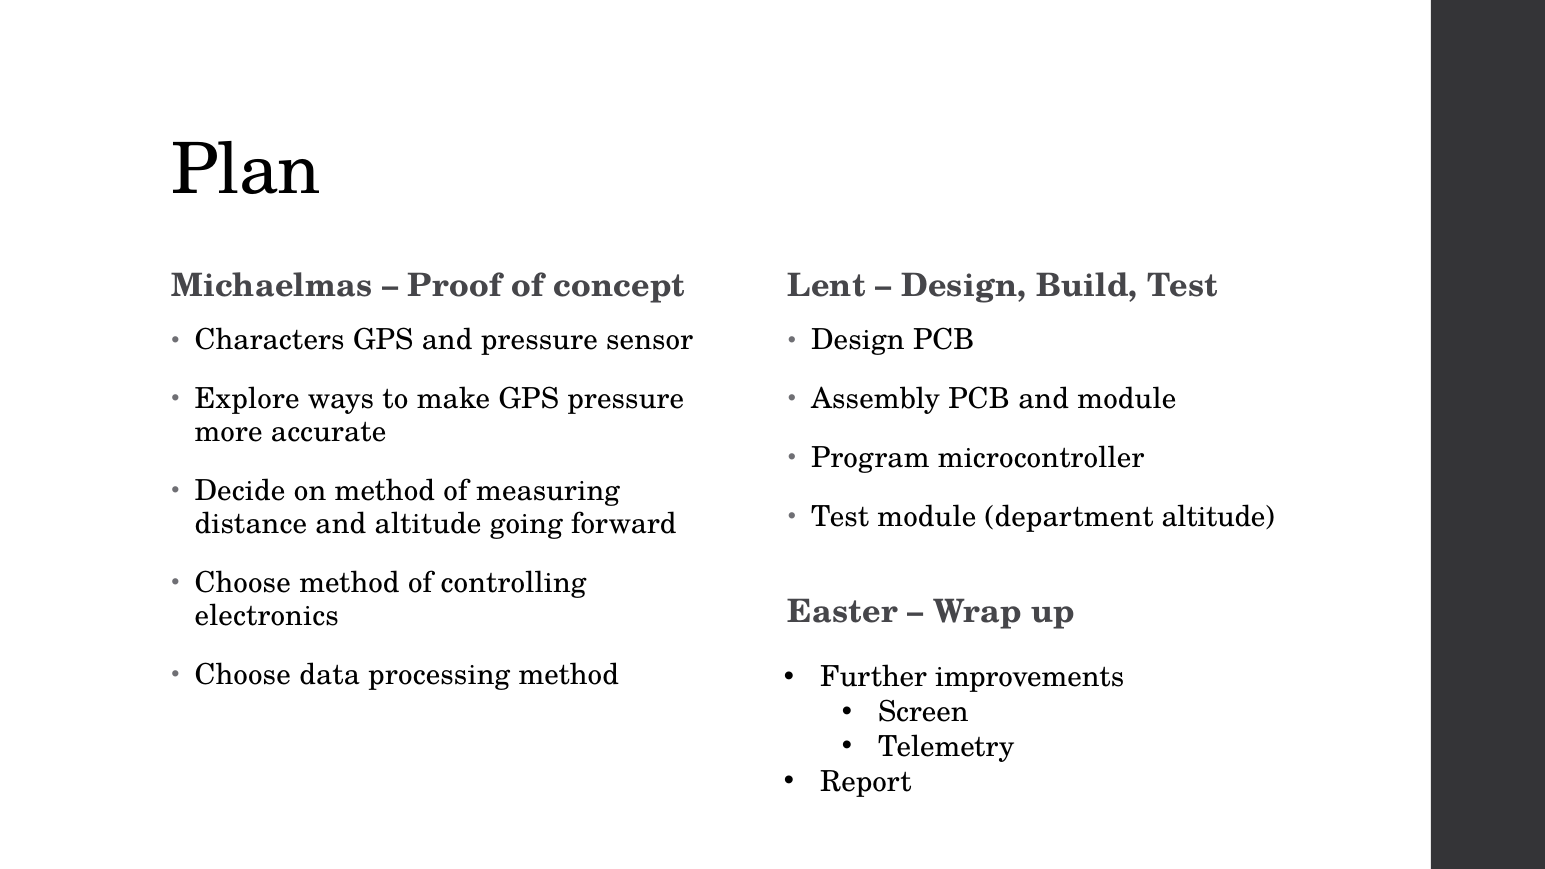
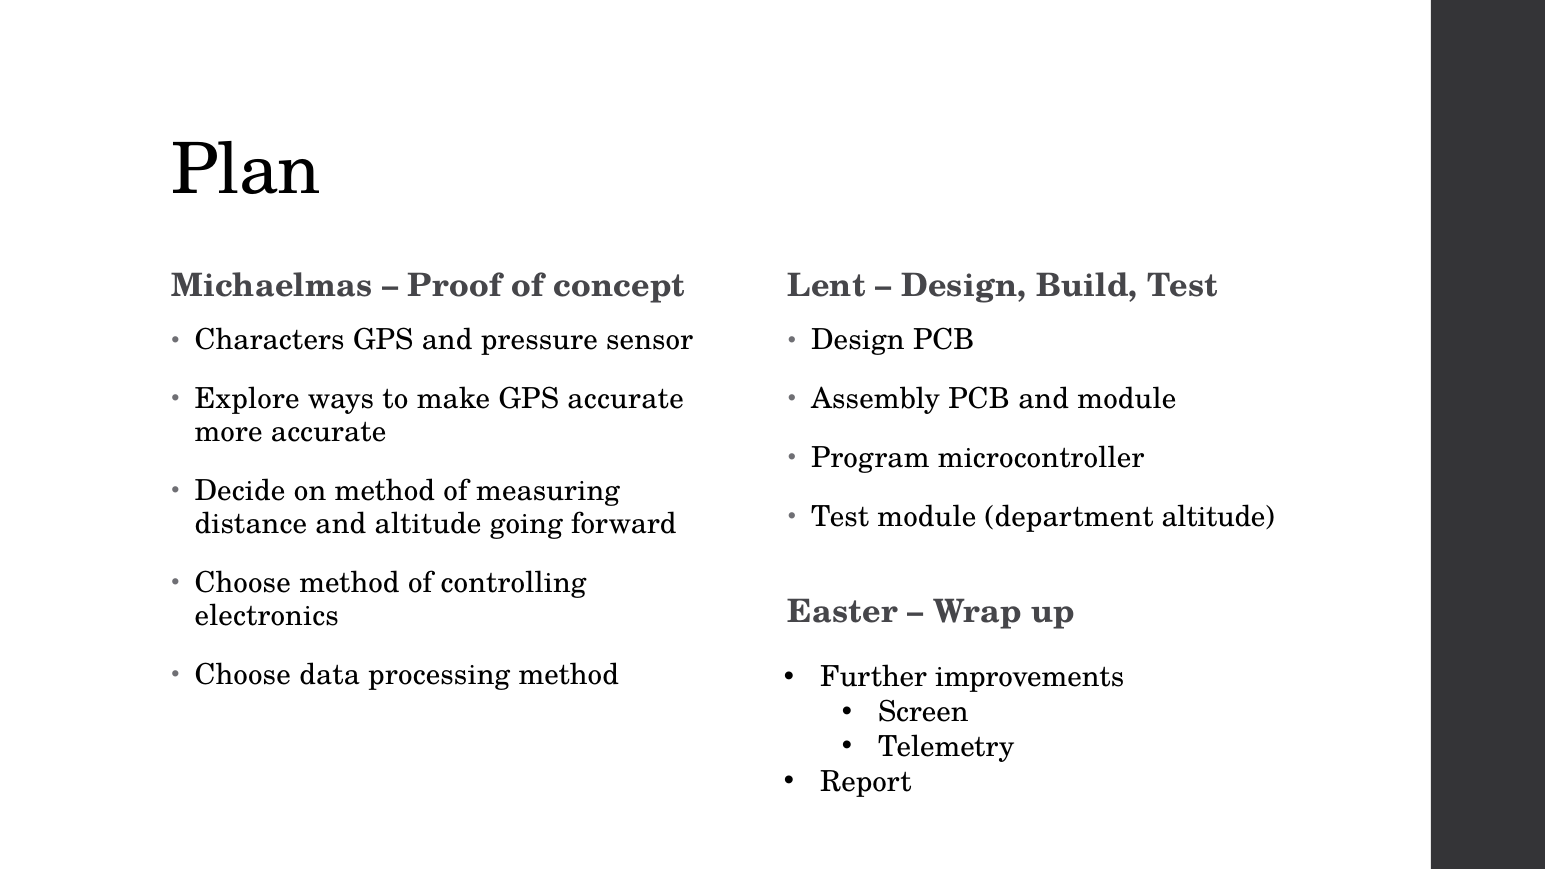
GPS pressure: pressure -> accurate (626, 399)
